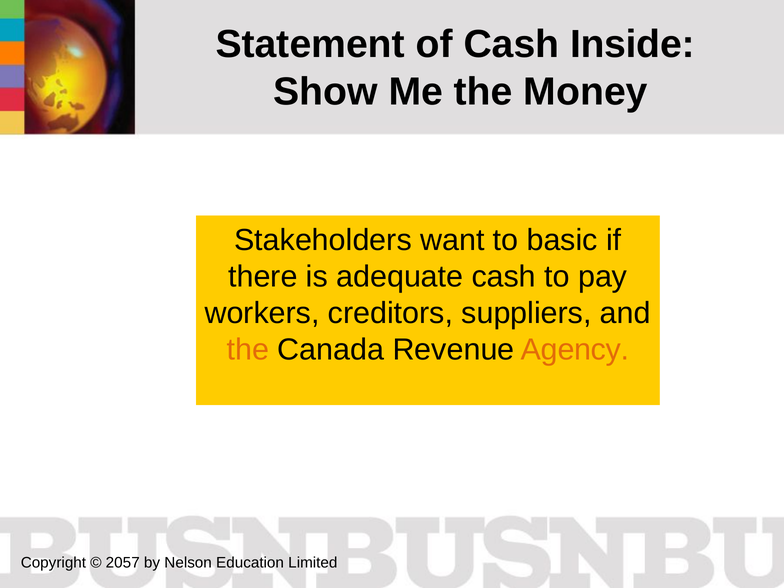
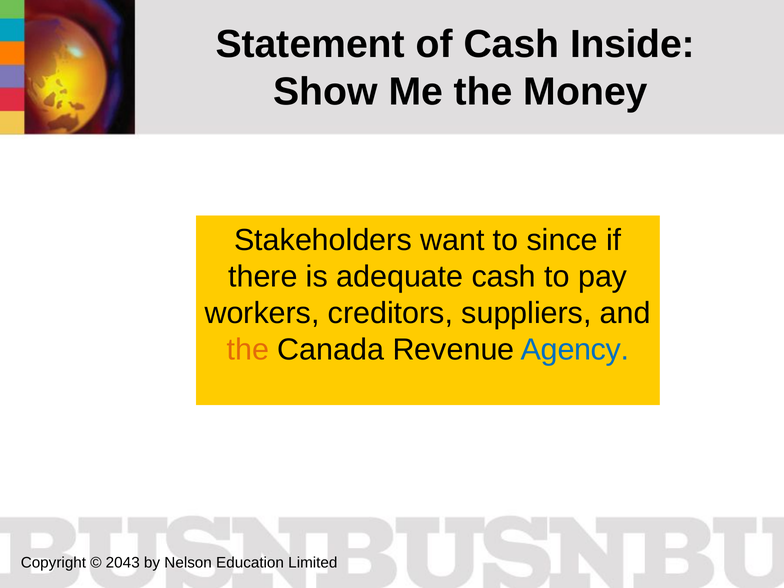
basic: basic -> since (562, 240)
Agency colour: orange -> blue (575, 350)
2057: 2057 -> 2043 (123, 563)
